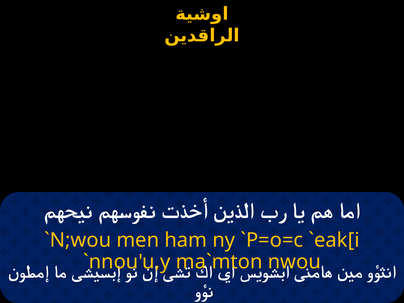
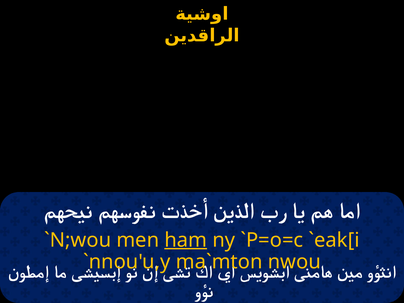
ham underline: none -> present (186, 240)
